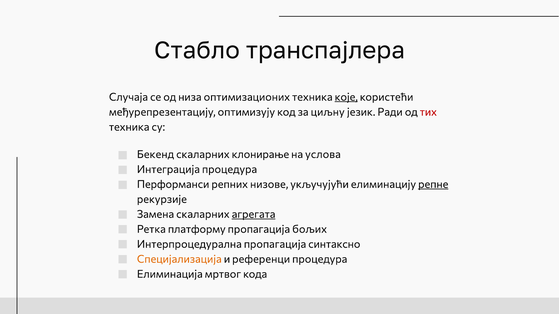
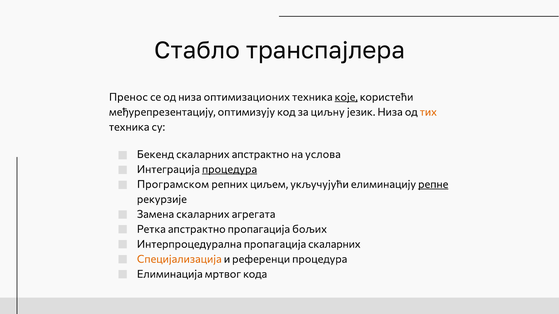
Случаја: Случаја -> Пренос (128, 97)
језик Ради: Ради -> Низа (390, 112)
тих colour: red -> orange (428, 112)
скаларних клонирање: клонирање -> апстрактно (260, 155)
процедура underline: none -> present (230, 170)
Перформанси: Перформанси -> Програмском (173, 185)
низове: низове -> циљем (269, 185)
агрегата underline: present -> none (254, 215)
Ретка платформу: платформу -> апстрактно (197, 230)
пропагација синтаксно: синтаксно -> скаларних (334, 245)
